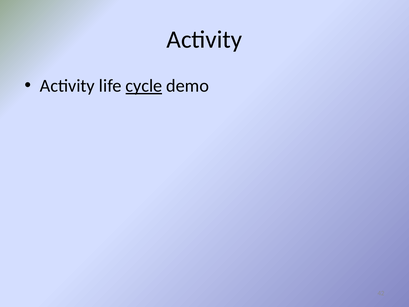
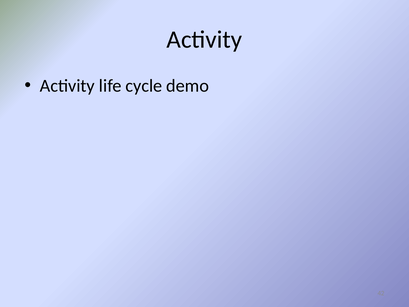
cycle underline: present -> none (144, 86)
